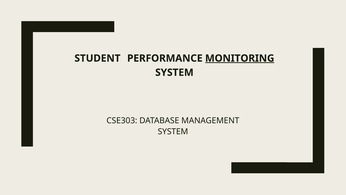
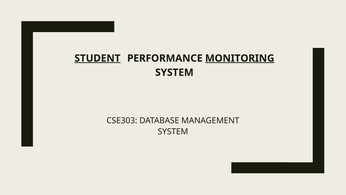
STUDENT underline: none -> present (97, 58)
